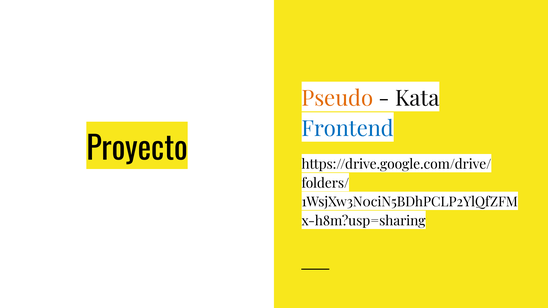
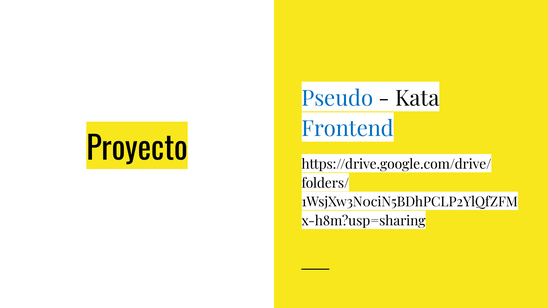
Pseudo colour: orange -> blue (337, 99)
